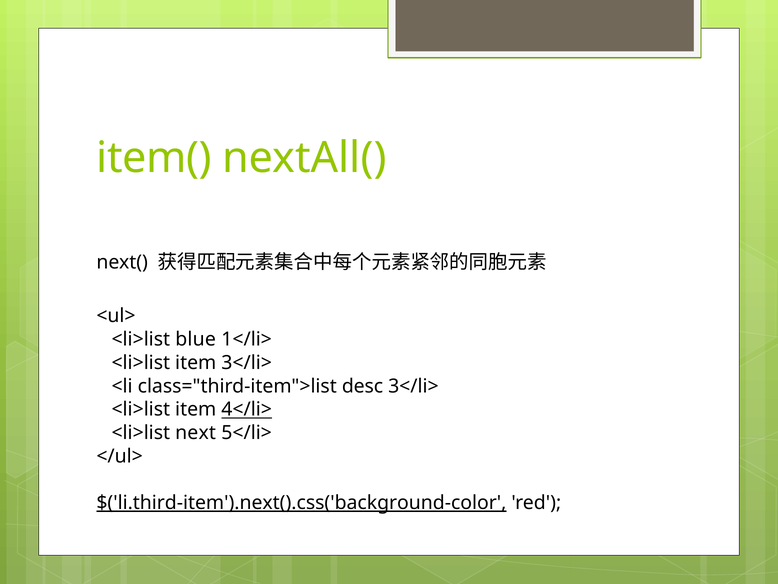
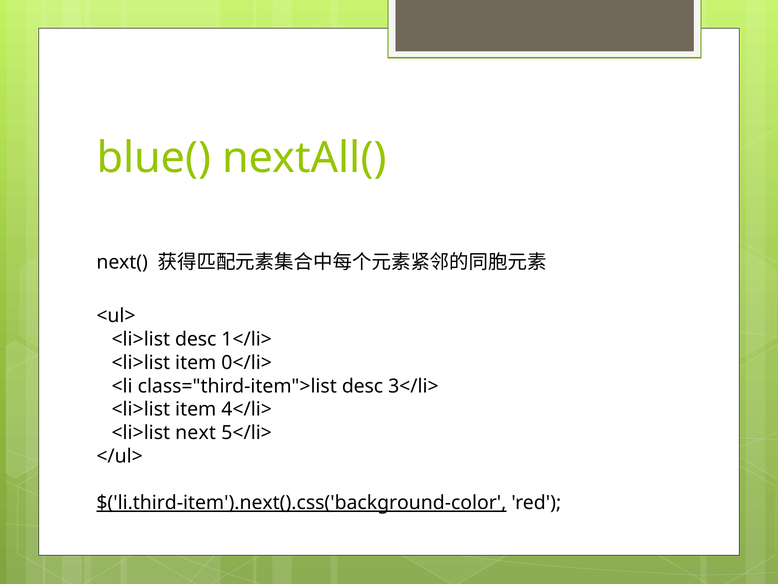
item(: item( -> blue( (154, 158)
<li>list blue: blue -> desc (196, 339)
item 3</li>: 3</li> -> 0</li> (247, 362)
4</li> underline: present -> none (247, 409)
